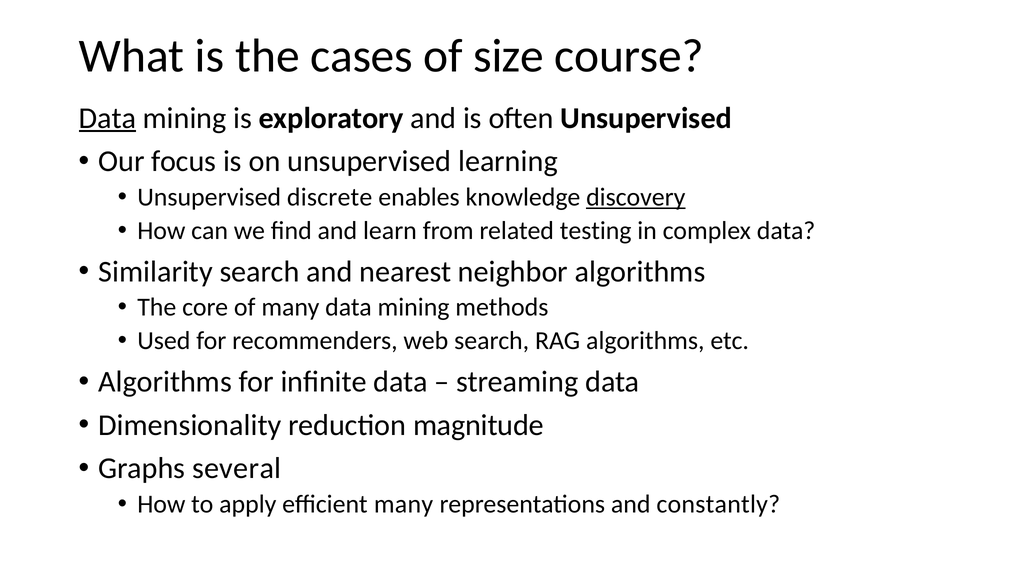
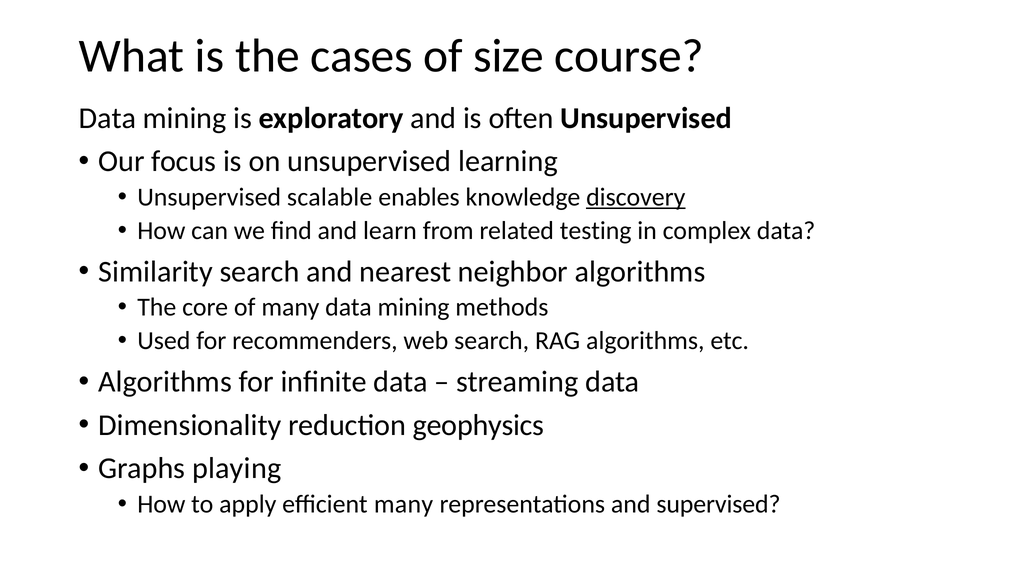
Data underline: present -> none (107, 118)
discrete: discrete -> scalable (330, 197)
magnitude: magnitude -> geophysics (478, 425)
several: several -> playing (237, 468)
constantly: constantly -> supervised (718, 504)
